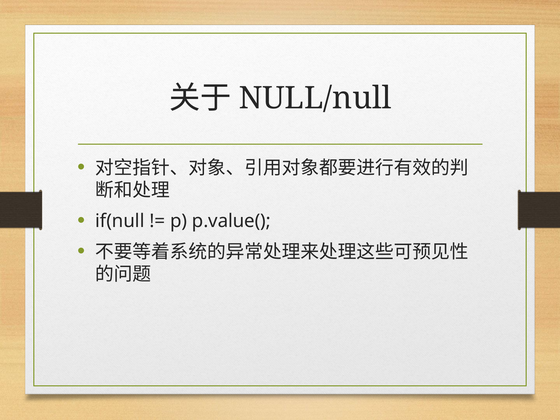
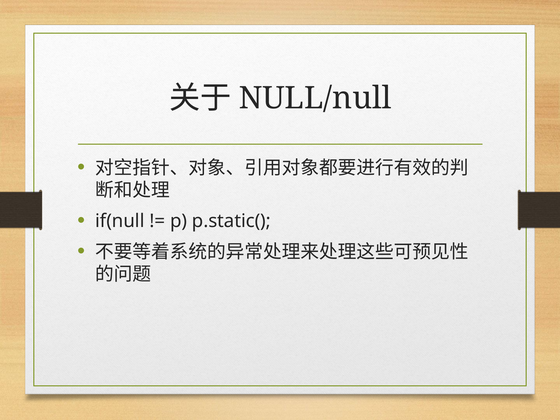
p.value(: p.value( -> p.static( (231, 221)
